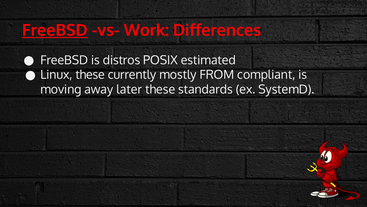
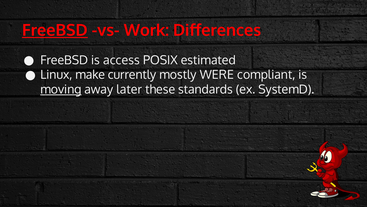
distros: distros -> access (121, 60)
Linux these: these -> make (90, 75)
FROM: FROM -> WERE (217, 75)
moving underline: none -> present (61, 89)
